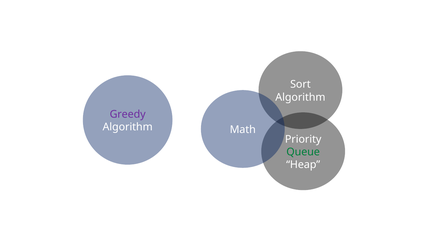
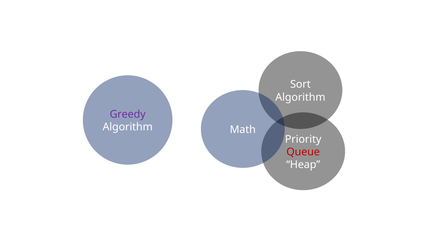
Queue colour: green -> red (303, 152)
